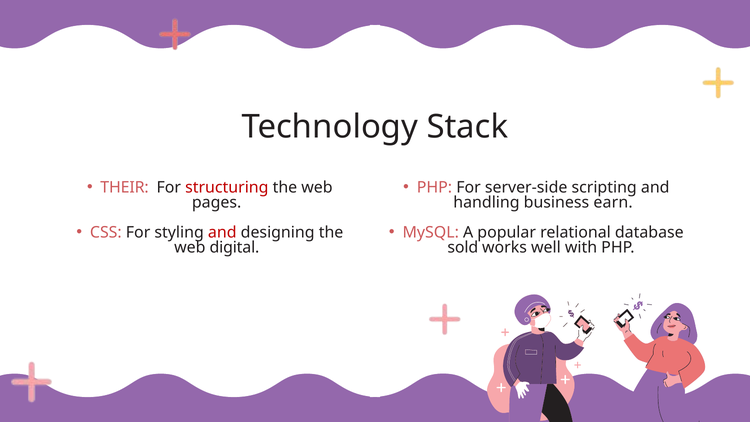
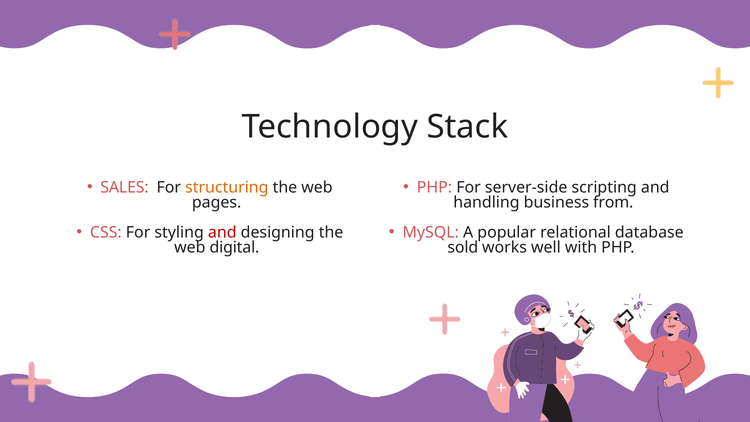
THEIR: THEIR -> SALES (125, 187)
structuring colour: red -> orange (227, 187)
earn: earn -> from (613, 202)
